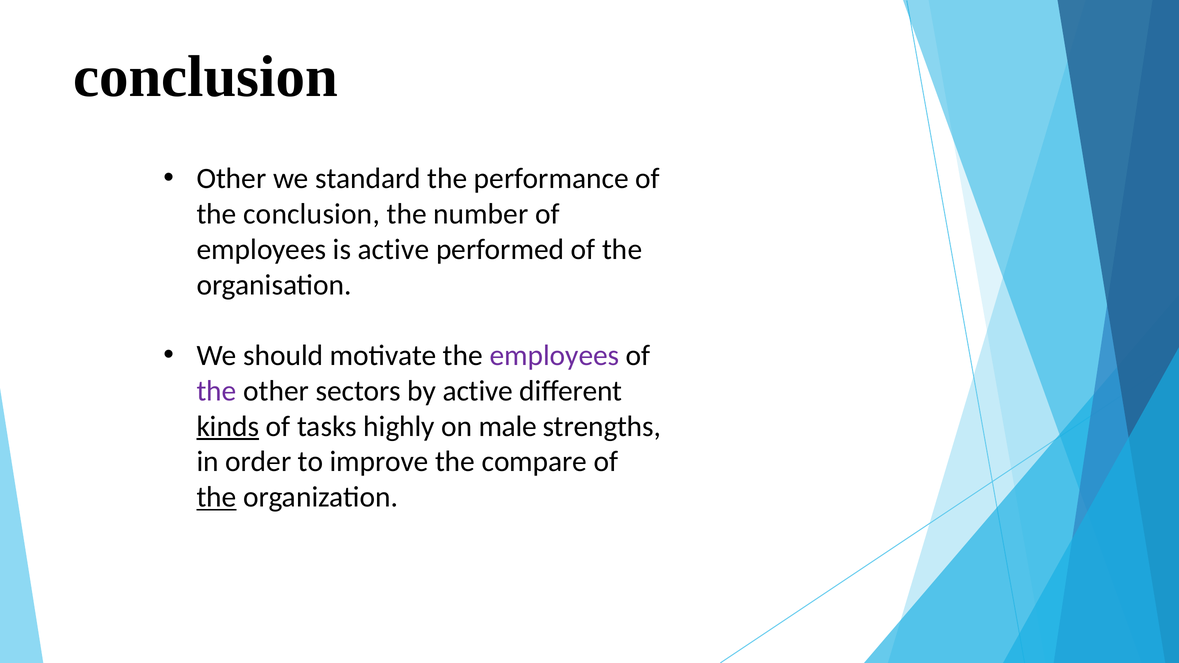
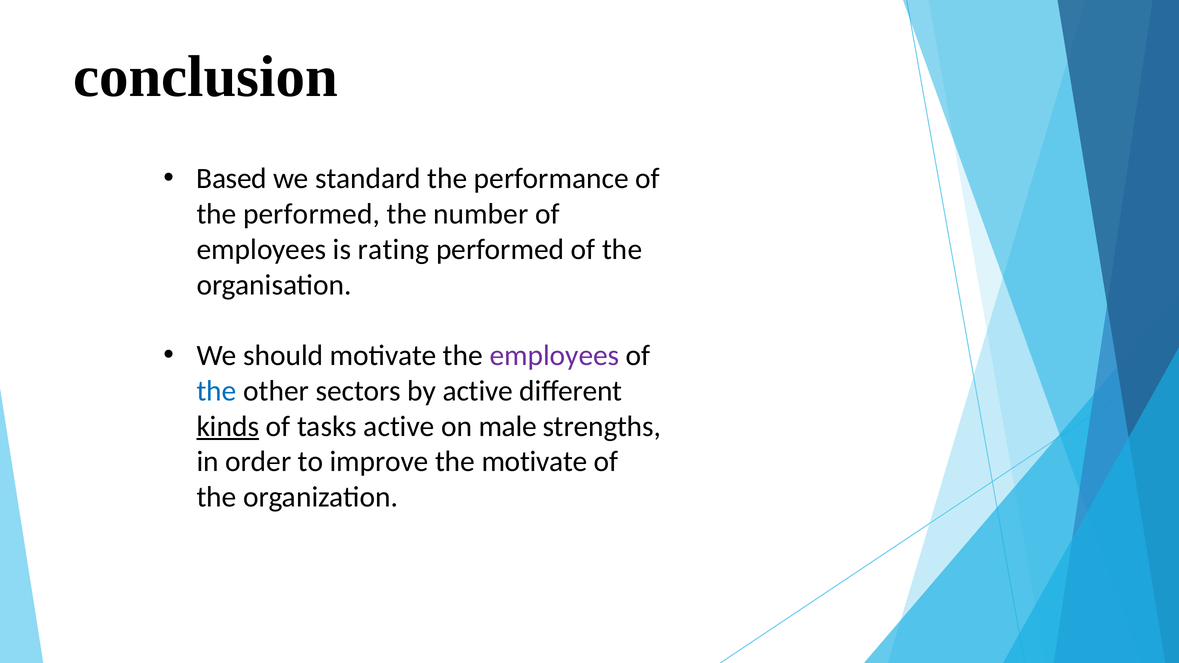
Other: Other -> Based (232, 179)
the conclusion: conclusion -> performed (312, 214)
is active: active -> rating (393, 250)
the colour: purple -> blue (217, 391)
tasks highly: highly -> active (399, 426)
the compare: compare -> motivate (534, 462)
the underline: present -> none (217, 497)
